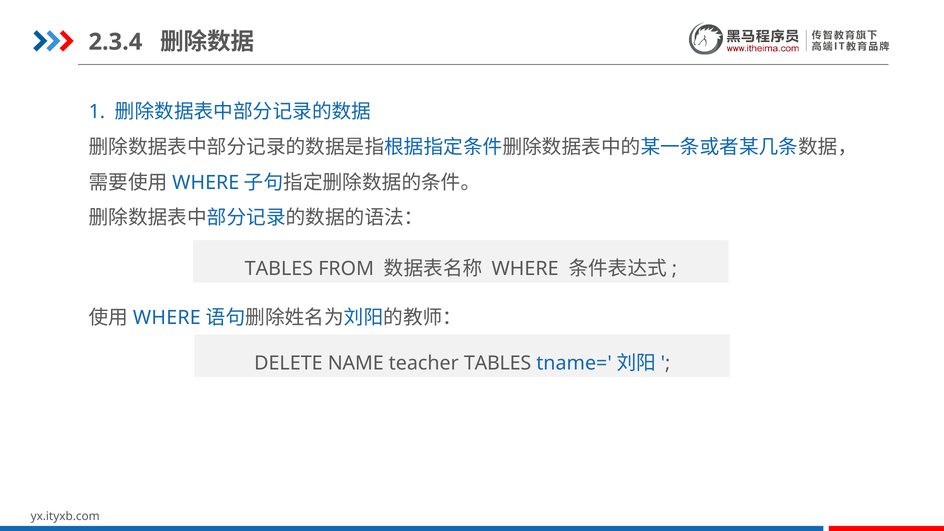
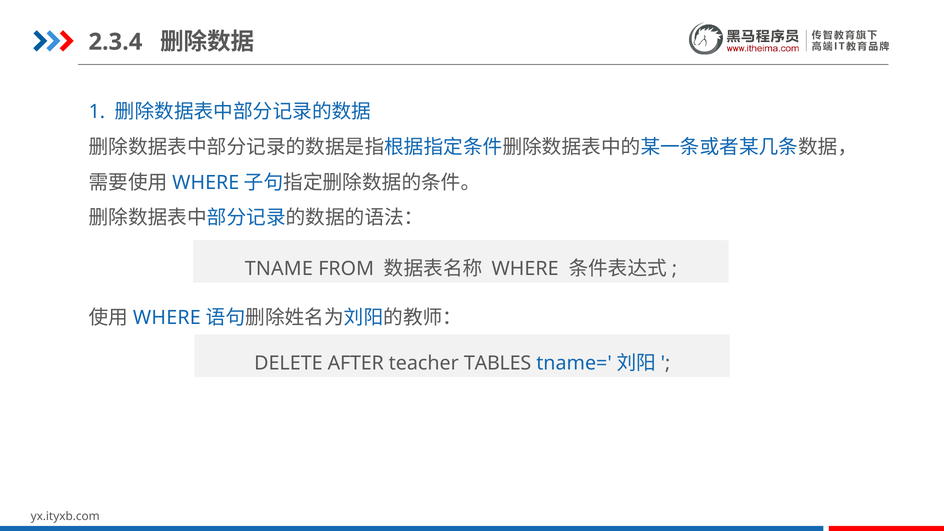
TABLES: TABLES -> TNAME (279, 269)
NAME: NAME -> AFTER (356, 363)
